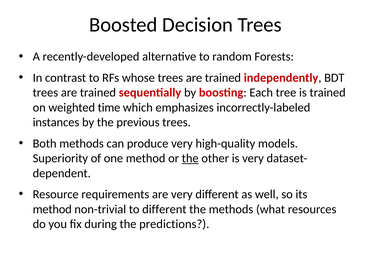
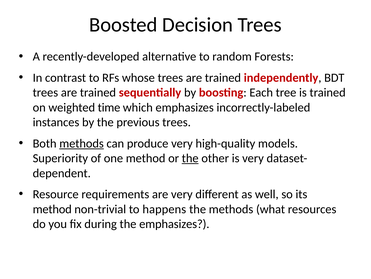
methods underline: none -> present (82, 143)
to different: different -> happens (164, 209)
the predictions: predictions -> emphasizes (174, 223)
